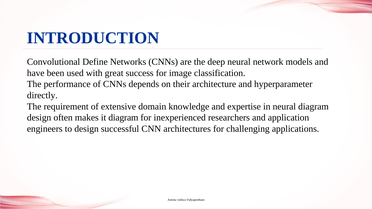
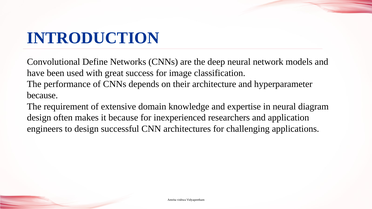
directly: directly -> because (42, 95)
it diagram: diagram -> because (123, 118)
